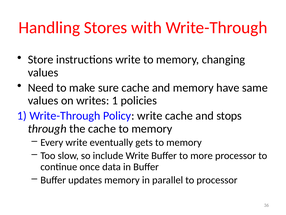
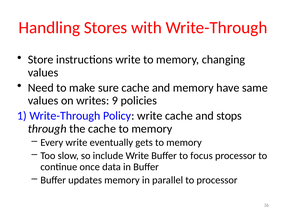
writes 1: 1 -> 9 (115, 100)
more: more -> focus (202, 155)
